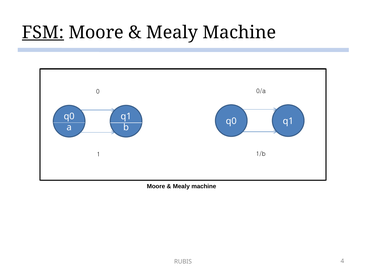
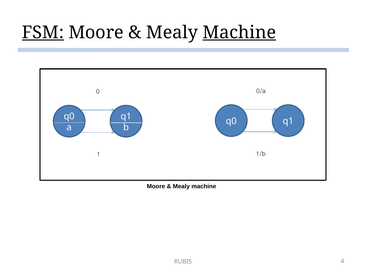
Machine underline: none -> present (239, 32)
